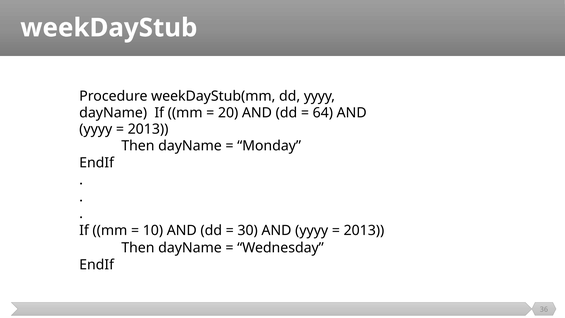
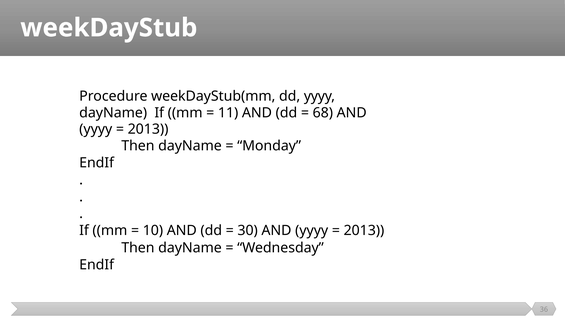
20: 20 -> 11 (228, 113)
64: 64 -> 68 (323, 113)
